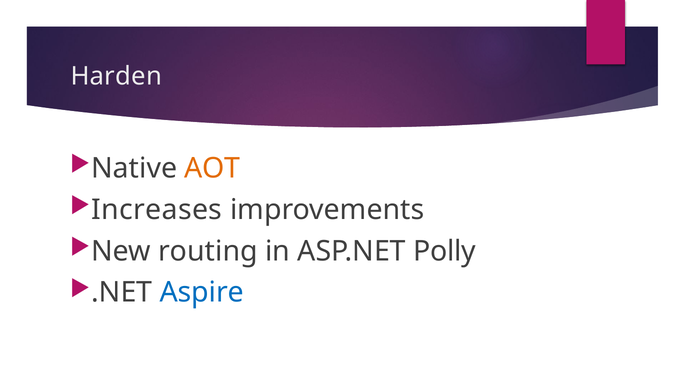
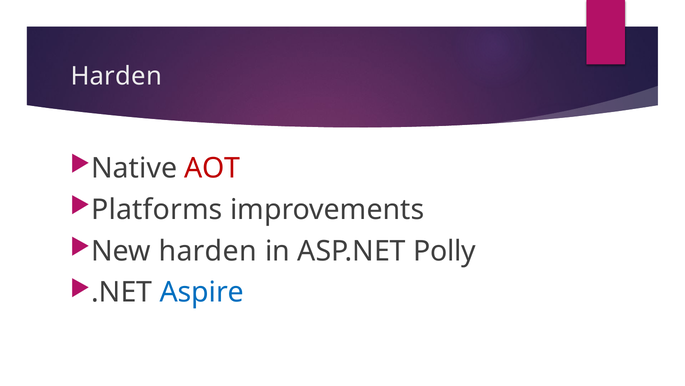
AOT colour: orange -> red (212, 168)
Increases: Increases -> Platforms (157, 209)
New routing: routing -> harden (208, 251)
